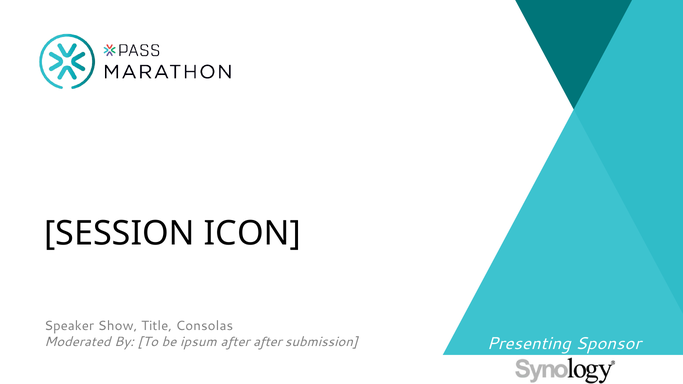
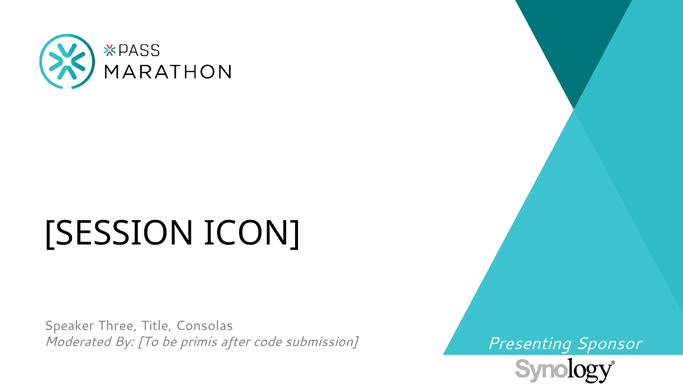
Show: Show -> Three (118, 326)
ipsum: ipsum -> primis (198, 342)
after after: after -> code (267, 342)
